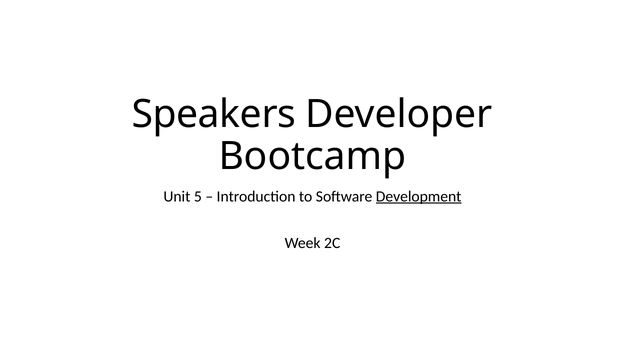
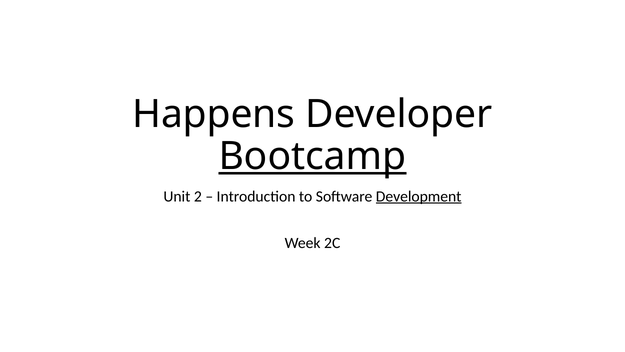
Speakers: Speakers -> Happens (214, 114)
Bootcamp underline: none -> present (312, 156)
5: 5 -> 2 (198, 196)
